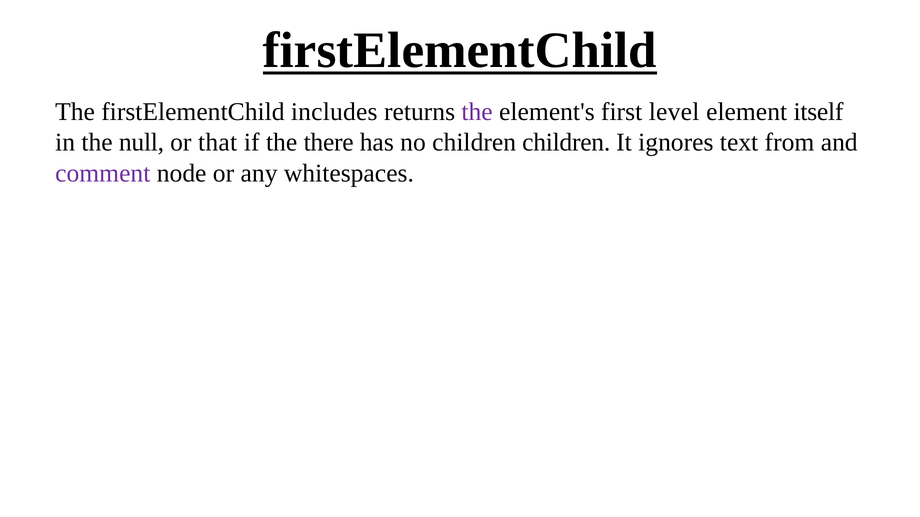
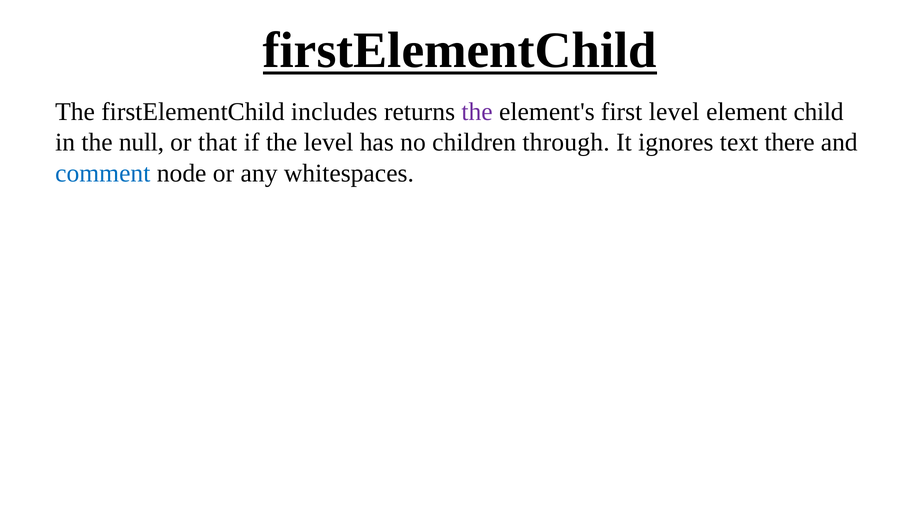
itself: itself -> child (819, 112)
the there: there -> level (329, 143)
children children: children -> through (566, 143)
from: from -> there (790, 143)
comment colour: purple -> blue (103, 173)
